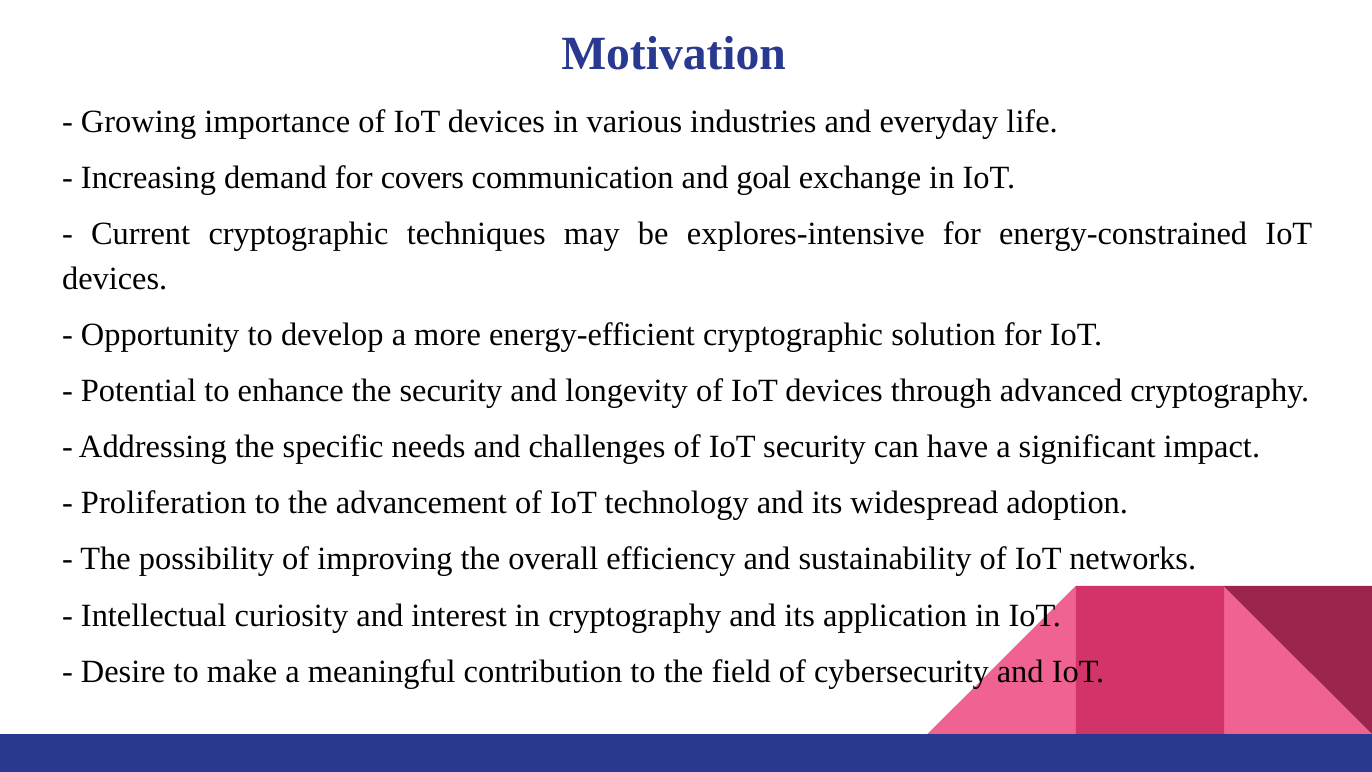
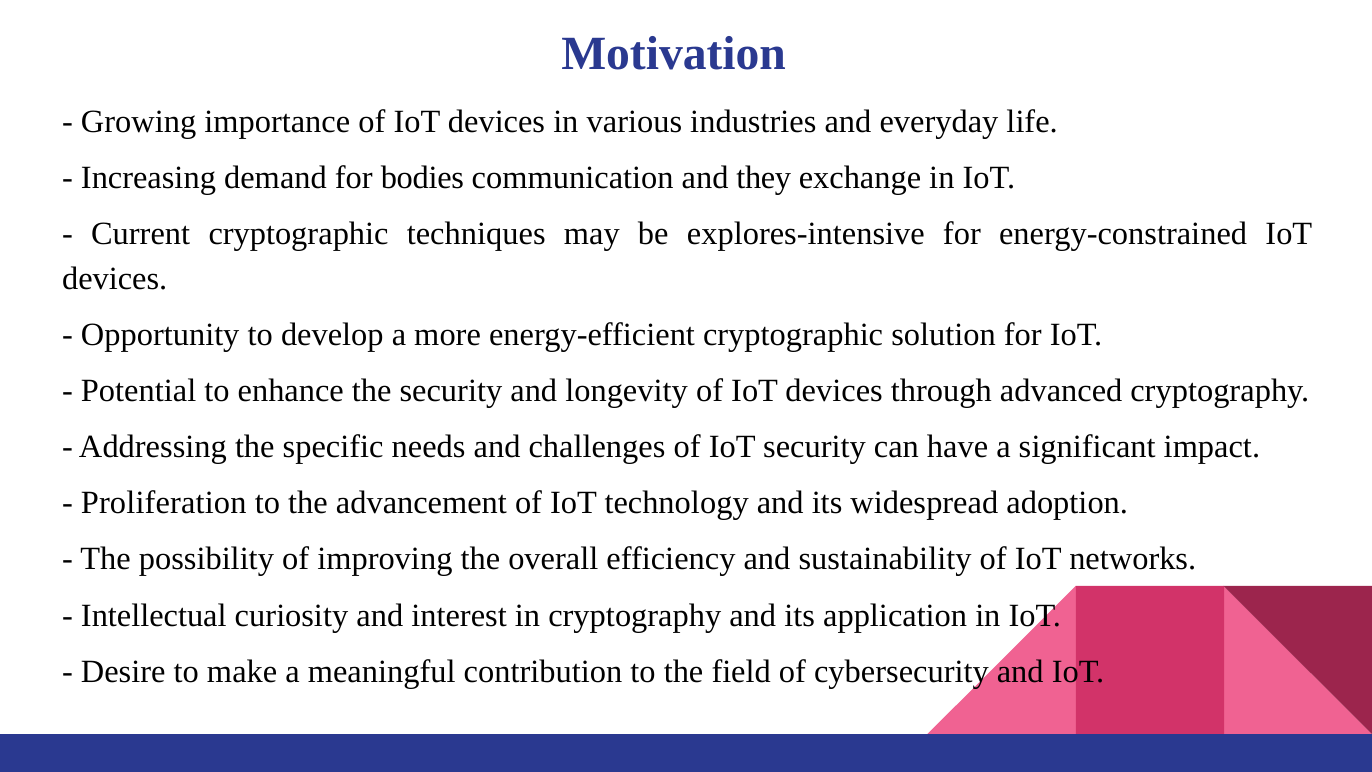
covers: covers -> bodies (422, 178)
goal: goal -> they (764, 178)
